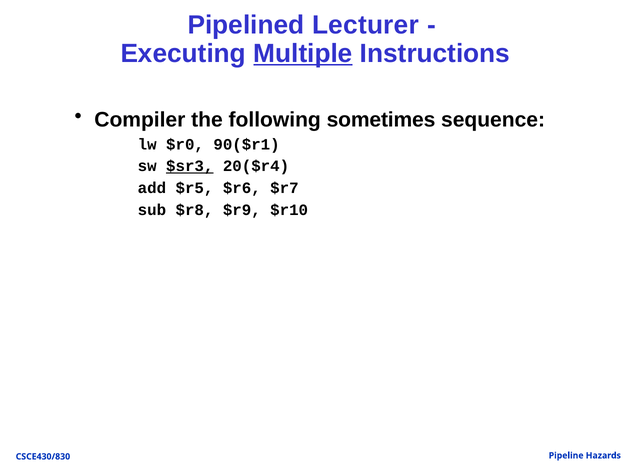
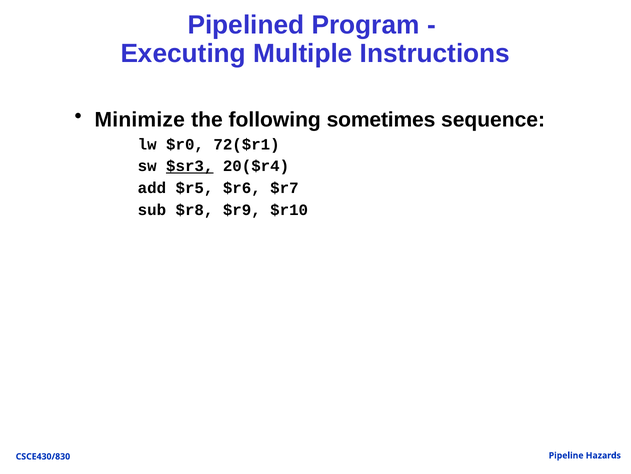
Lecturer: Lecturer -> Program (366, 25)
Multiple underline: present -> none (303, 53)
Compiler: Compiler -> Minimize (140, 119)
90($r1: 90($r1 -> 72($r1 (247, 144)
